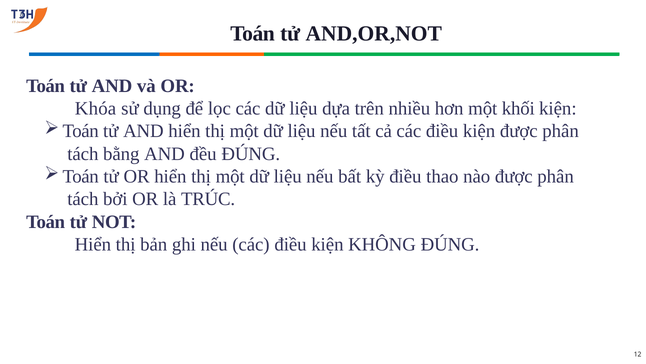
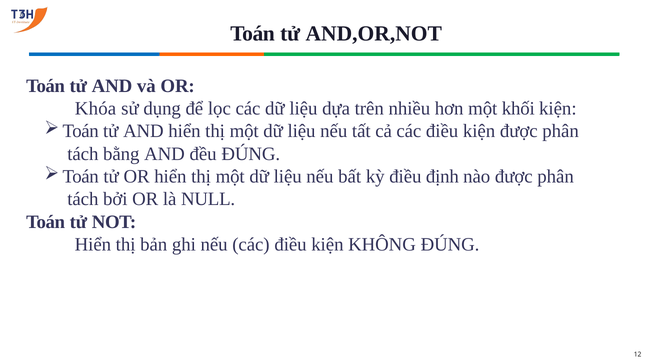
thao: thao -> định (442, 176)
TRÚC: TRÚC -> NULL (208, 199)
